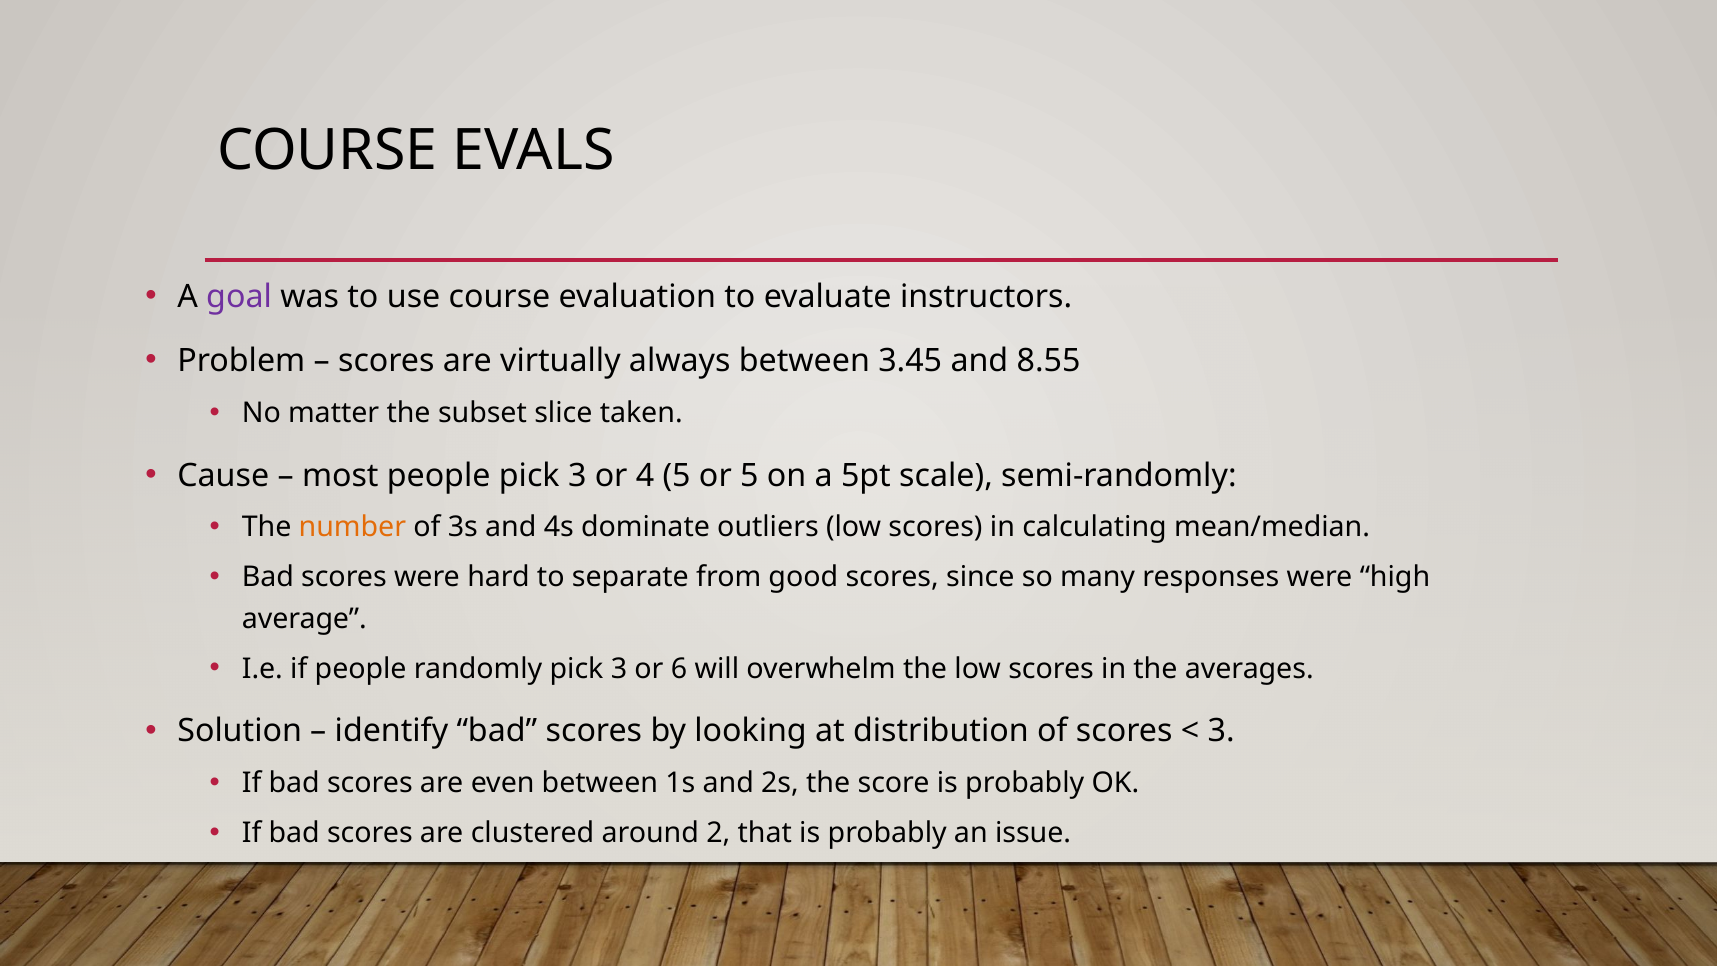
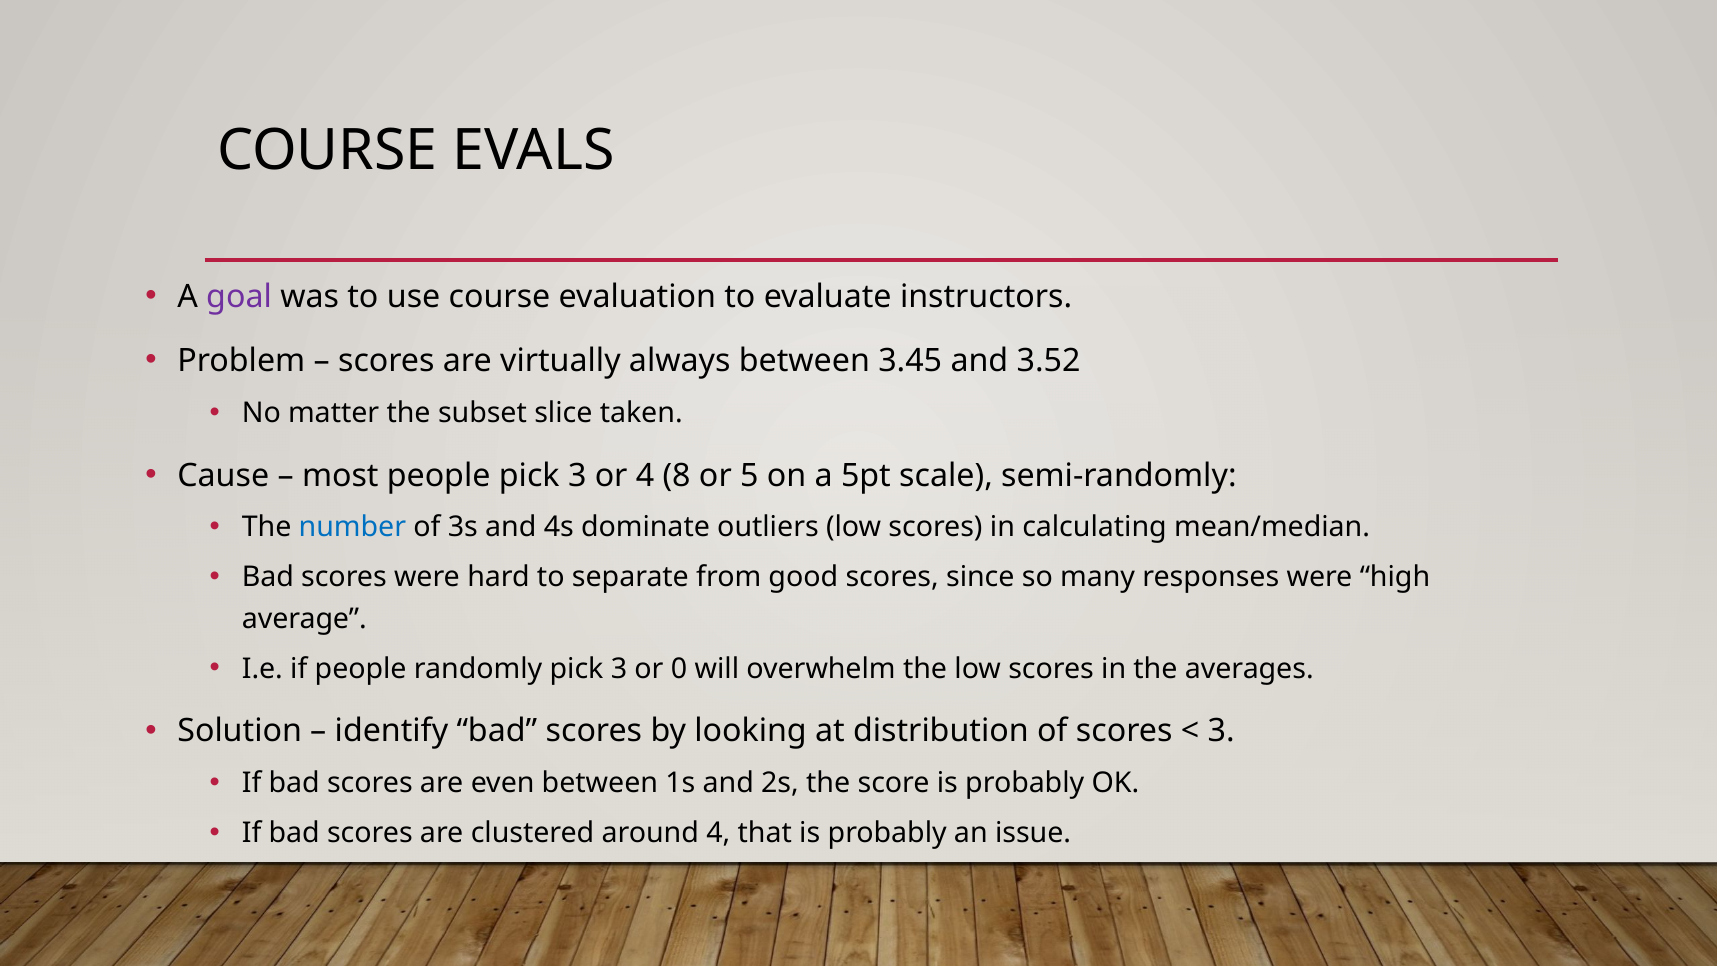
8.55: 8.55 -> 3.52 (1049, 361)
4 5: 5 -> 8 (677, 475)
number colour: orange -> blue (352, 527)
6: 6 -> 0 (679, 669)
around 2: 2 -> 4 (718, 833)
